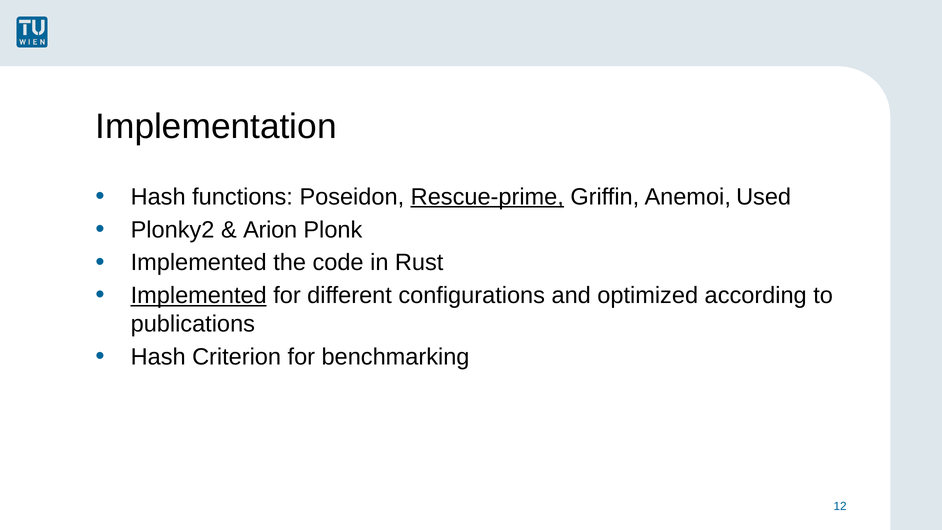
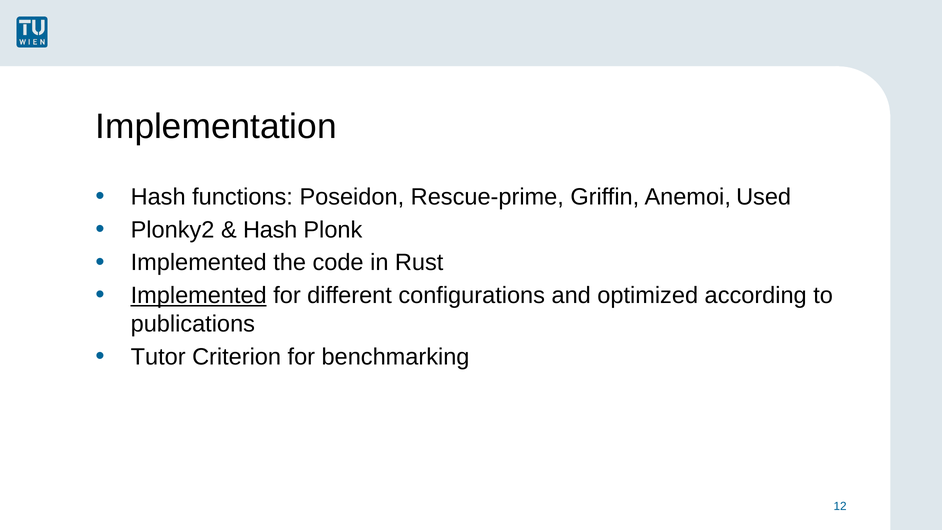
Rescue-prime underline: present -> none (487, 197)
Arion: Arion -> Hash (270, 230)
Hash: Hash -> Tutor (158, 357)
